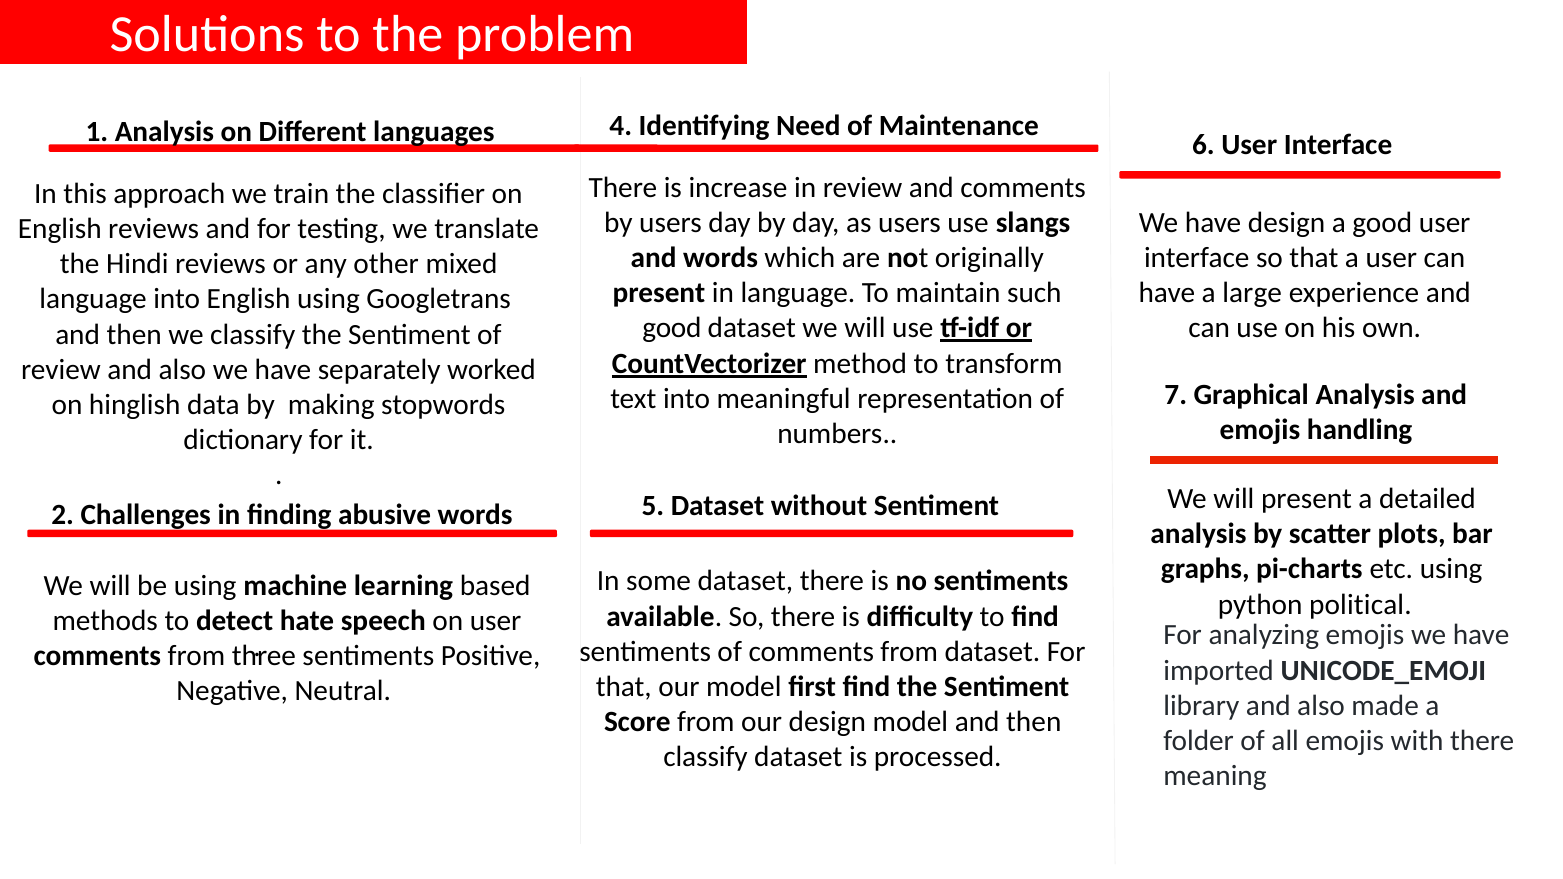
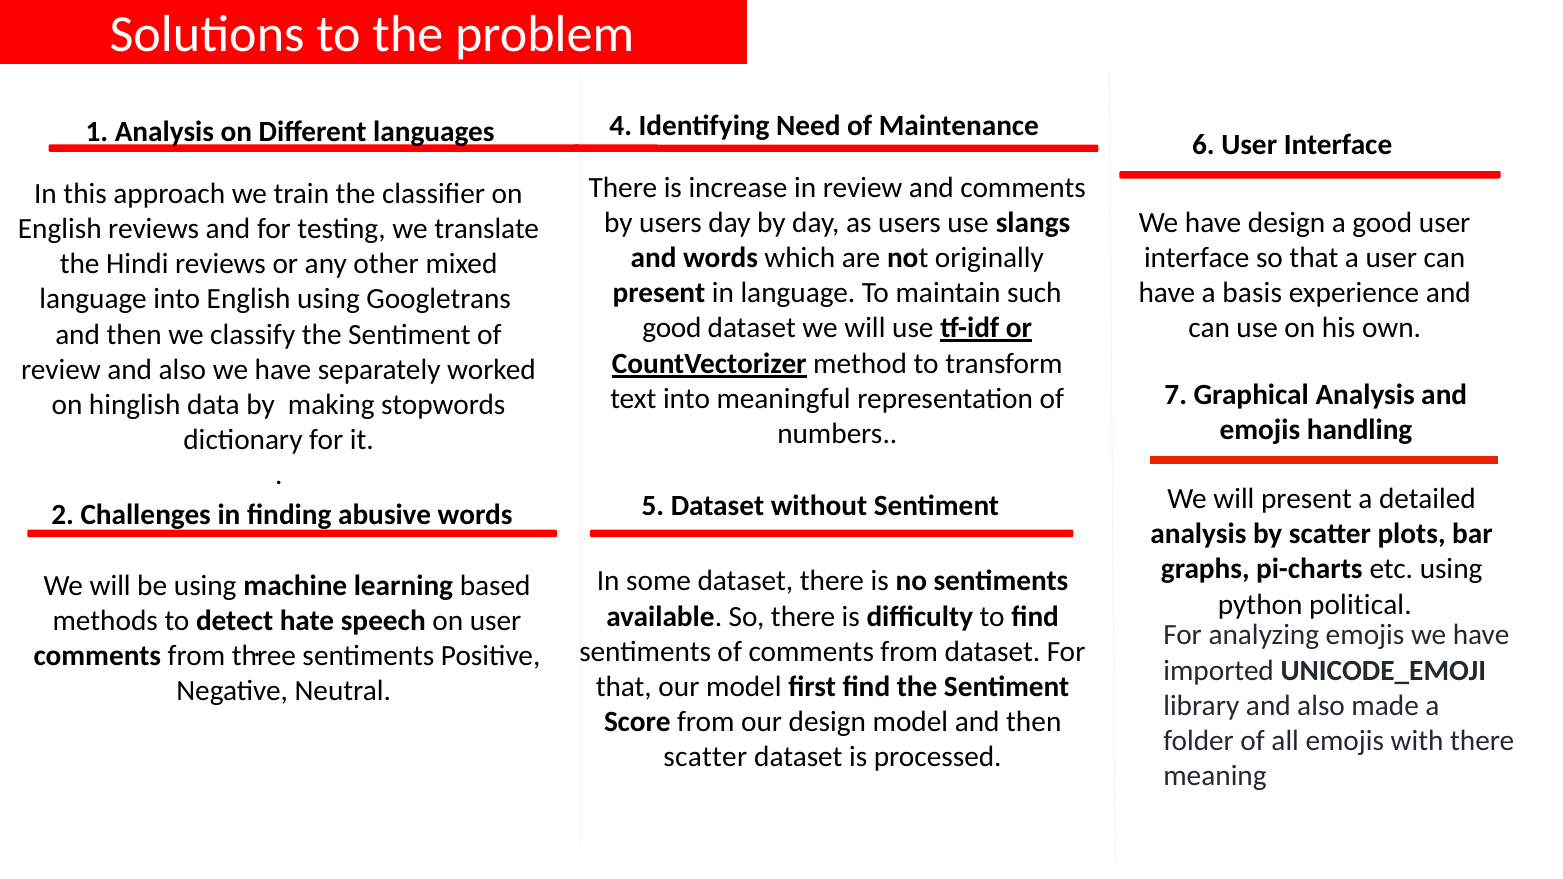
large: large -> basis (1252, 293)
classify: classify -> scatter (705, 757)
